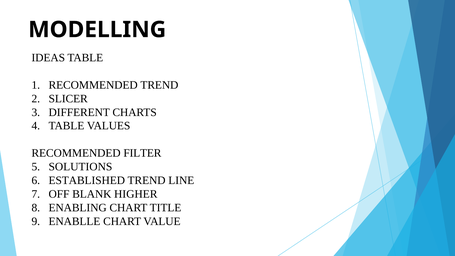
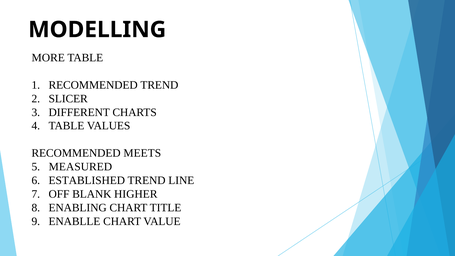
IDEAS: IDEAS -> MORE (48, 58)
FILTER: FILTER -> MEETS (142, 153)
SOLUTIONS: SOLUTIONS -> MEASURED (80, 167)
